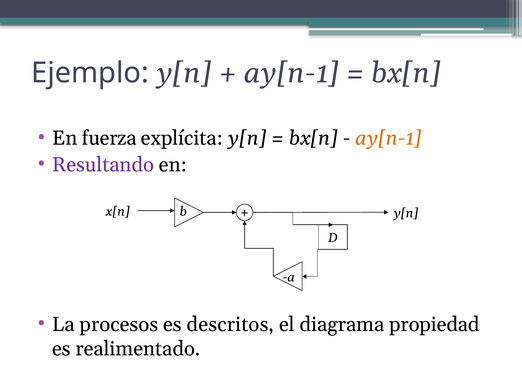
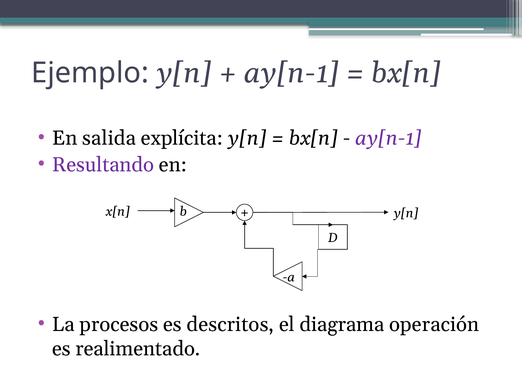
fuerza: fuerza -> salida (109, 138)
ay[n-1 colour: orange -> purple (388, 138)
propiedad: propiedad -> operación (434, 324)
